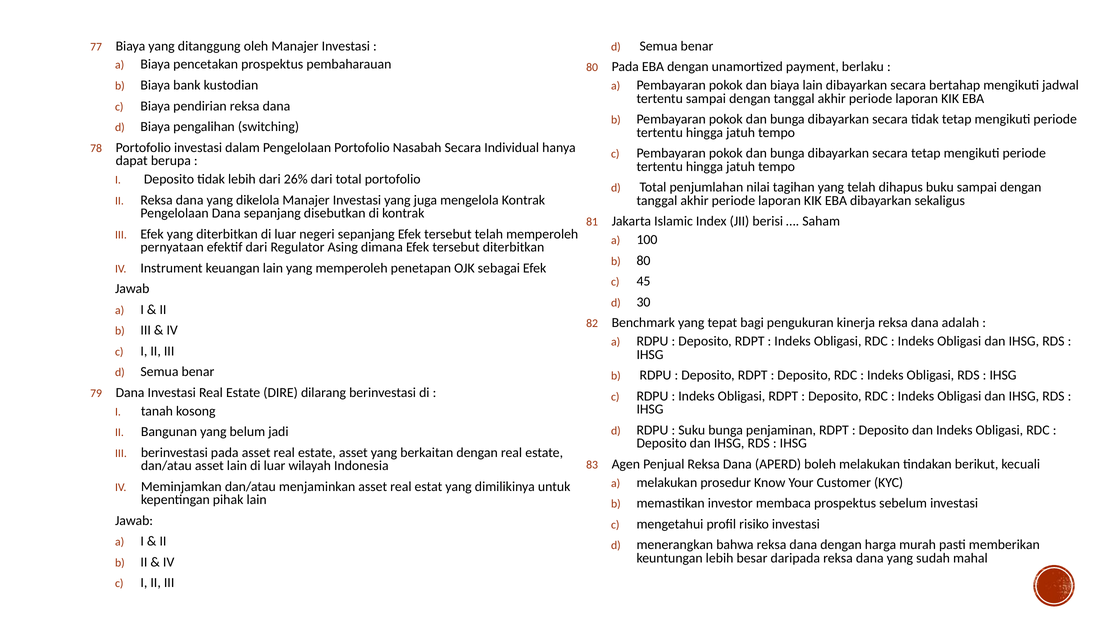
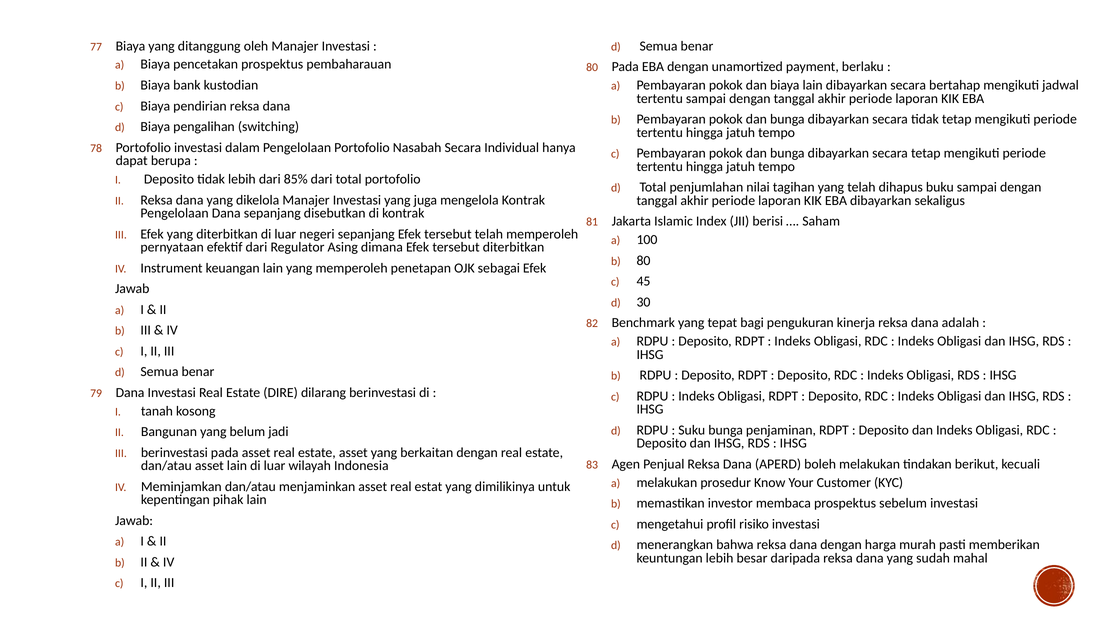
26%: 26% -> 85% (296, 179)
